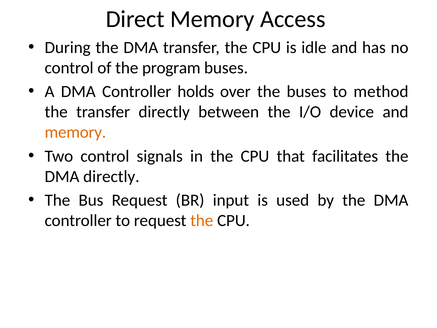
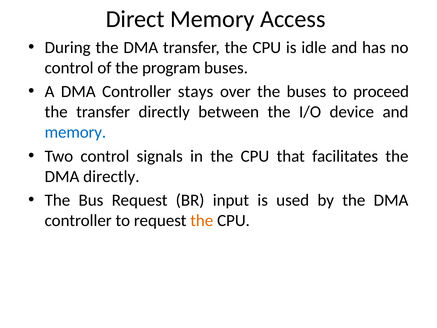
holds: holds -> stays (196, 92)
method: method -> proceed (381, 92)
memory colour: orange -> blue (75, 132)
